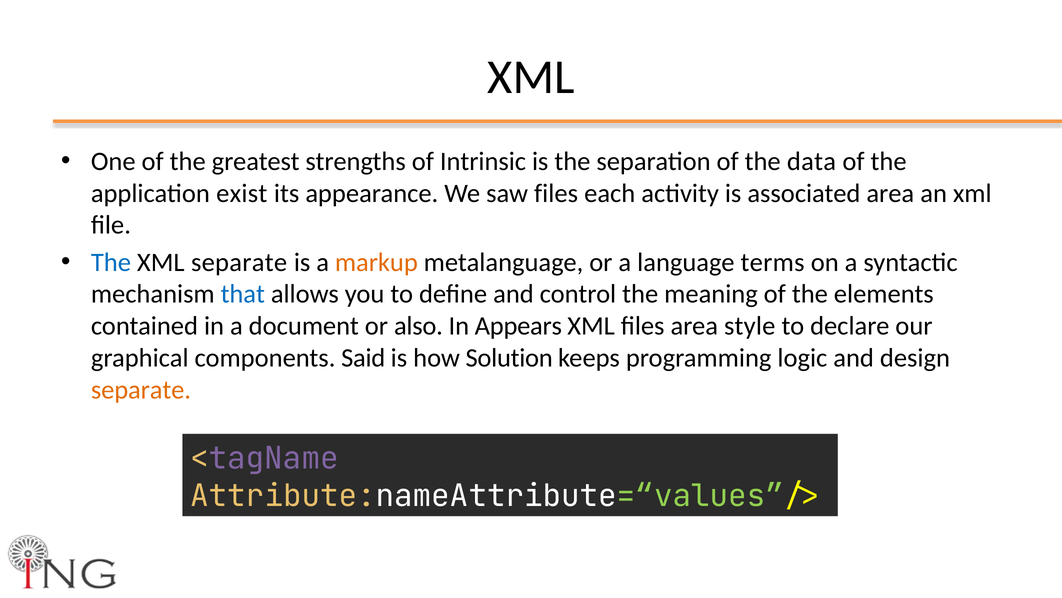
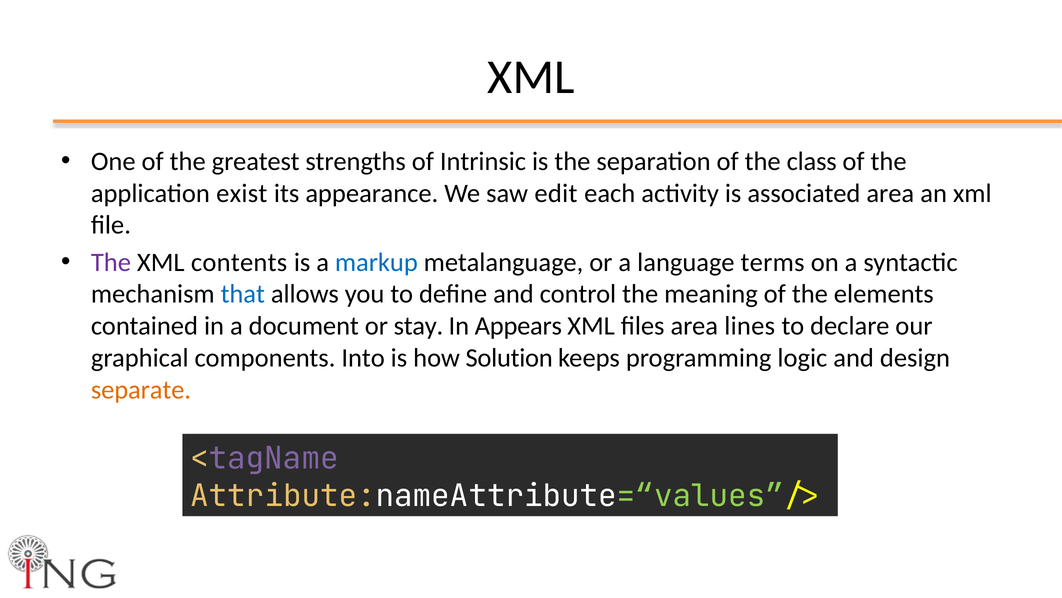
data: data -> class (812, 161)
saw files: files -> edit (556, 193)
The colour: blue -> purple (111, 262)
XML separate: separate -> contents (239, 262)
markup colour: orange -> blue (376, 262)
also: also -> stay (418, 326)
style: style -> lines (750, 326)
Said: Said -> Into (363, 358)
